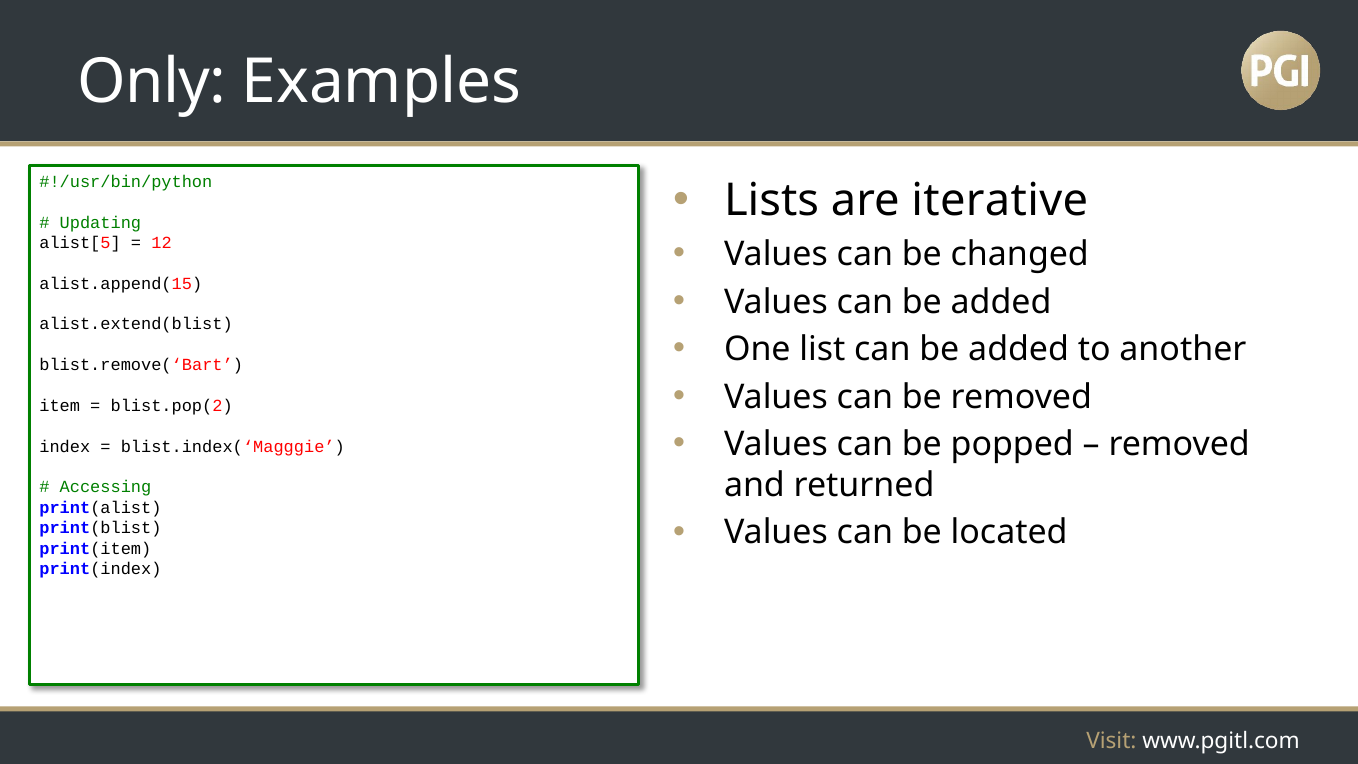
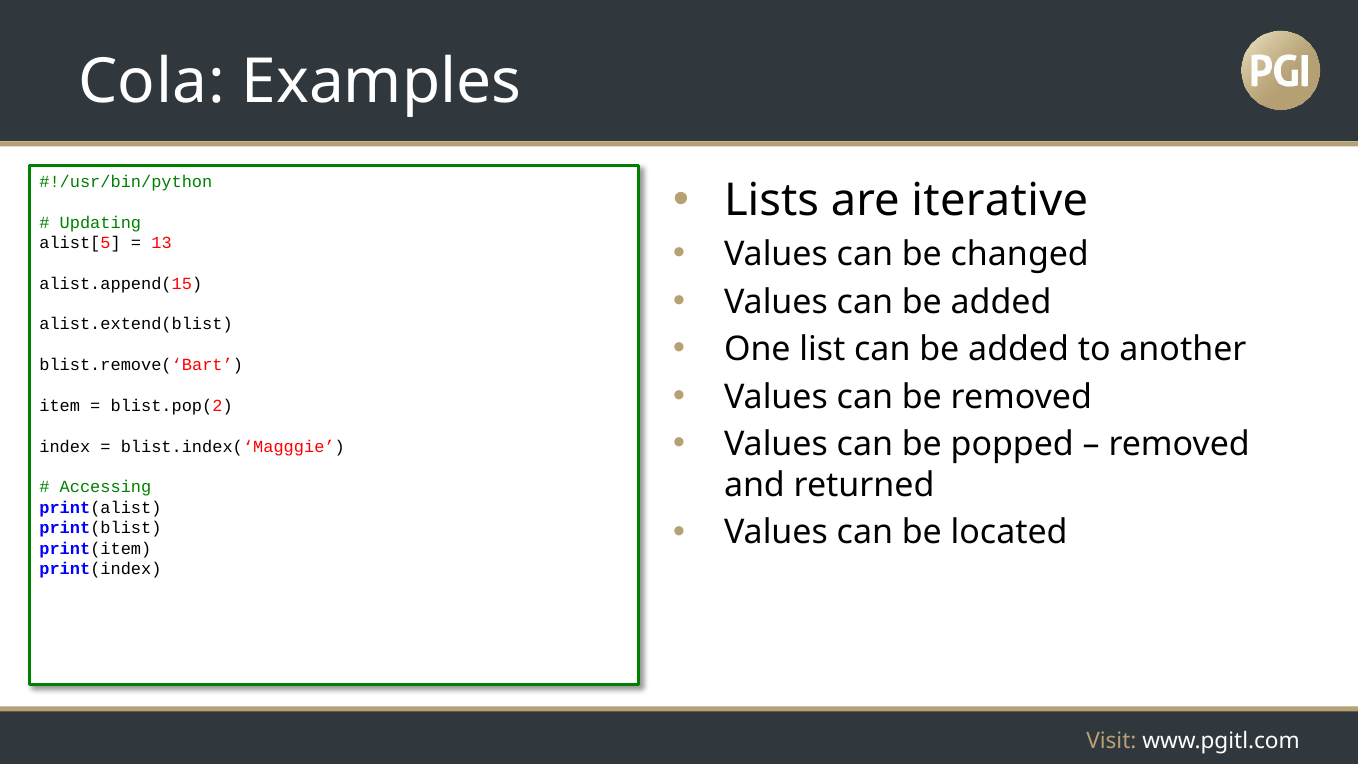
Only: Only -> Cola (151, 82)
12: 12 -> 13 (162, 243)
